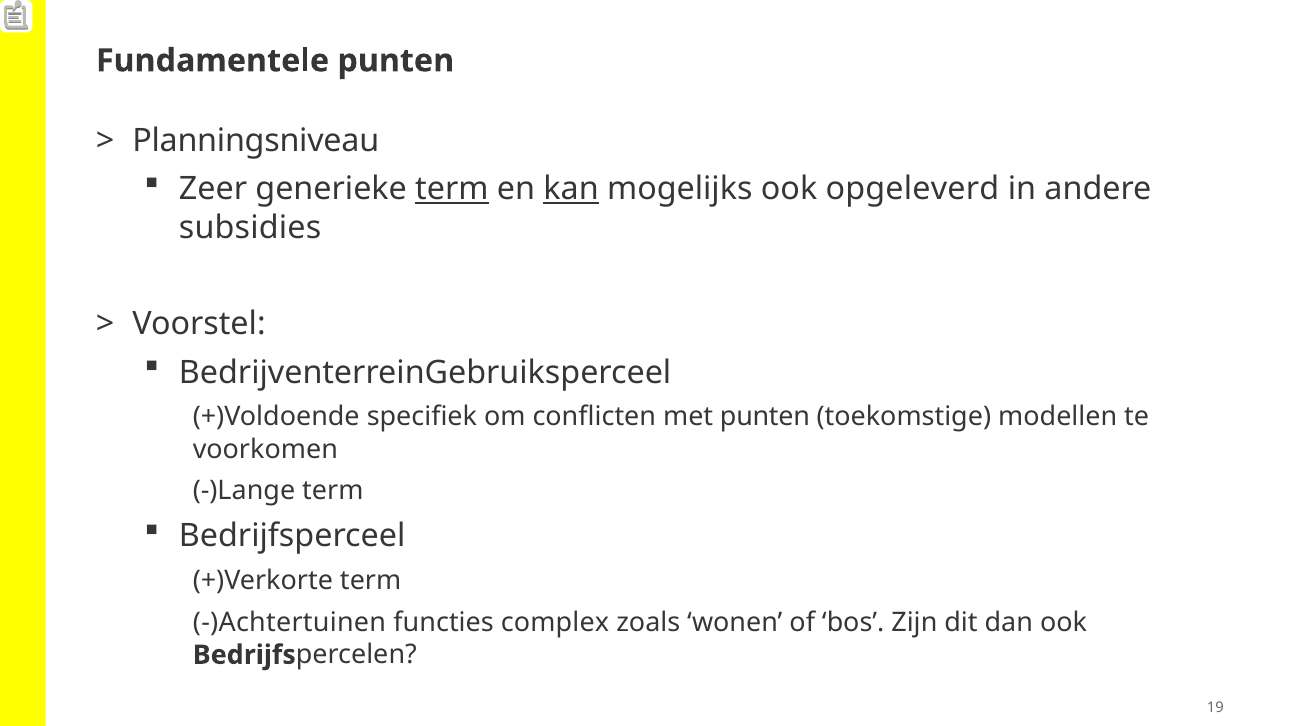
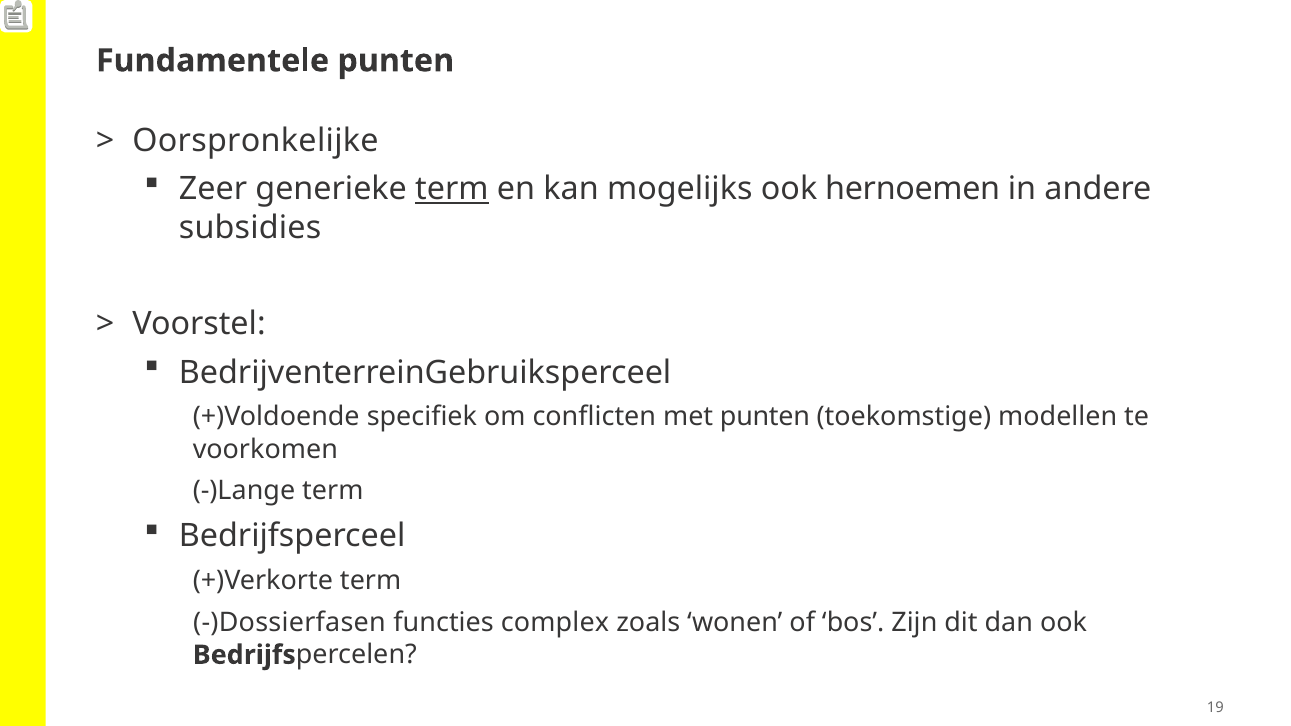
Planningsniveau: Planningsniveau -> Oorspronkelijke (255, 141)
kan underline: present -> none (571, 189)
opgeleverd: opgeleverd -> hernoemen (913, 189)
-)Achtertuinen: -)Achtertuinen -> -)Dossierfasen (289, 623)
